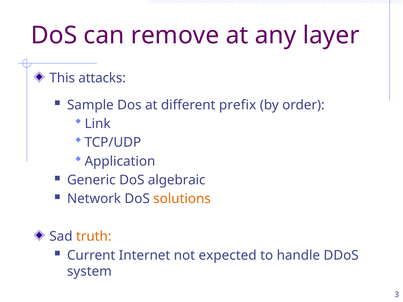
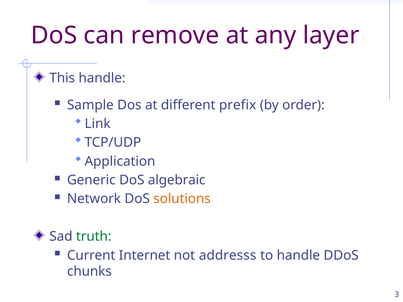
This attacks: attacks -> handle (102, 78)
truth colour: orange -> green (94, 237)
expected: expected -> addresss (228, 255)
system: system -> chunks (89, 272)
